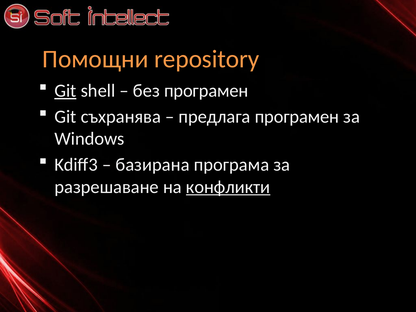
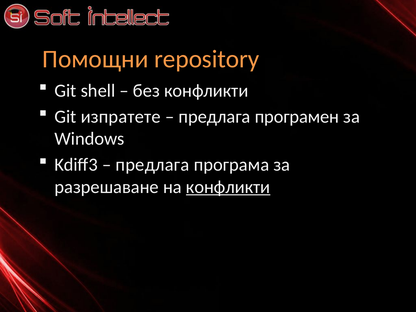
Git underline: present -> none (65, 91)
без програмен: програмен -> конфликти (206, 91)
съхранява: съхранява -> изпратете (121, 117)
базирана: базирана -> предлага (152, 165)
